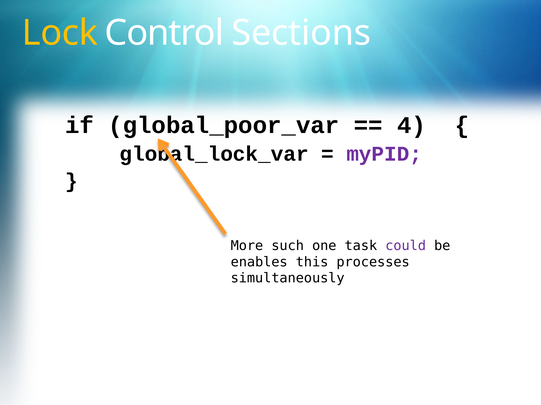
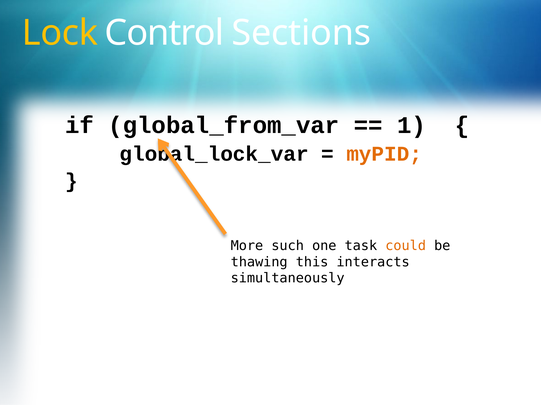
global_poor_var: global_poor_var -> global_from_var (224, 126)
4: 4 -> 1 (412, 126)
myPID colour: purple -> orange (384, 154)
could colour: purple -> orange (406, 246)
enables: enables -> thawing (259, 262)
processes: processes -> interacts (373, 262)
